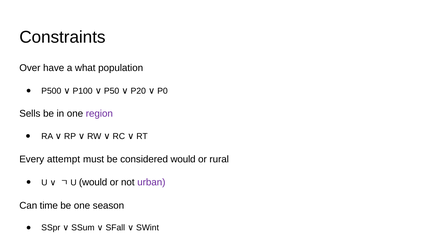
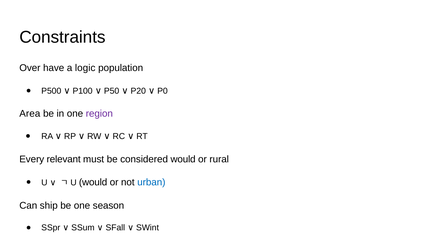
what: what -> logic (85, 68)
Sells: Sells -> Area (30, 114)
attempt: attempt -> relevant (64, 159)
urban colour: purple -> blue (151, 182)
time: time -> ship (49, 205)
